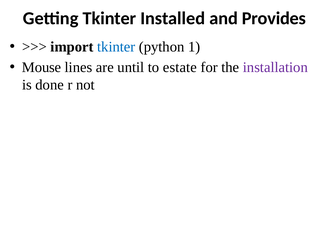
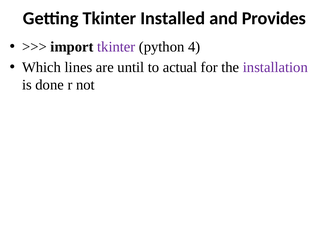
tkinter colour: blue -> purple (116, 47)
1: 1 -> 4 (194, 47)
Mouse: Mouse -> Which (42, 67)
estate: estate -> actual (180, 67)
